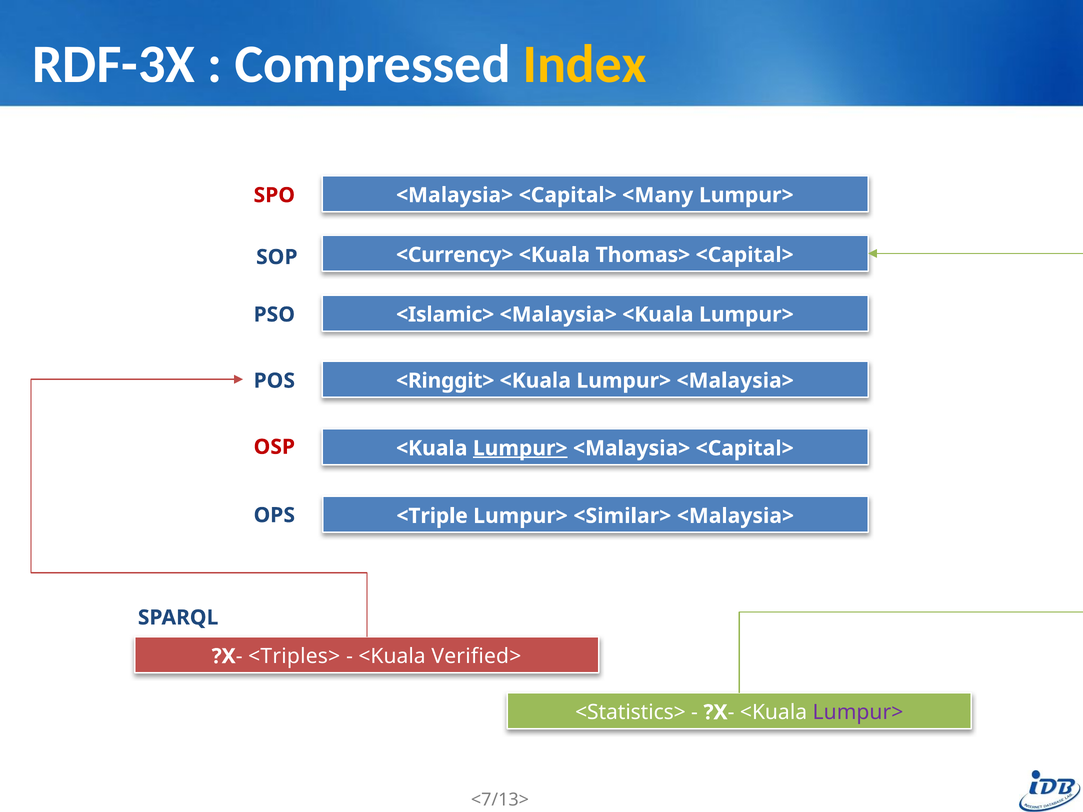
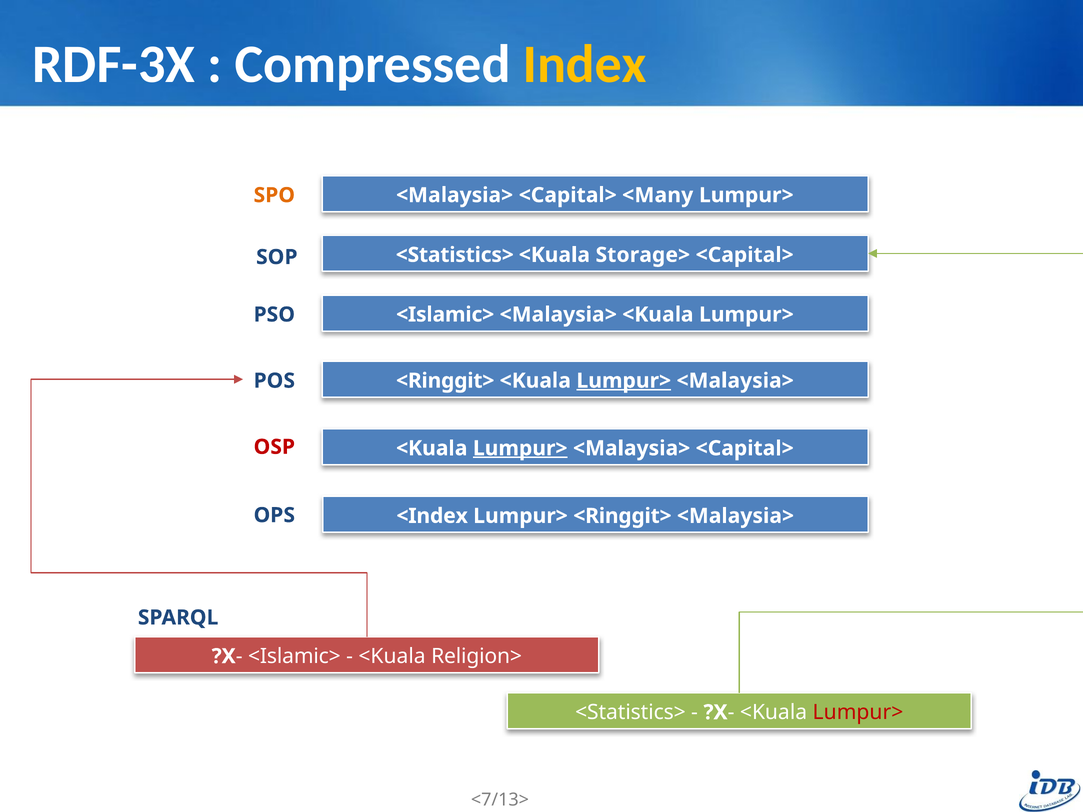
SPO colour: red -> orange (274, 195)
<Currency>: <Currency> -> <Statistics> (455, 255)
Thomas>: Thomas> -> Storage> (643, 255)
Lumpur> underline: none -> present (624, 381)
<Triple: <Triple -> <Index (432, 516)
<Similar>: <Similar> -> <Ringgit> (622, 516)
?X- <Triples>: <Triples> -> <Islamic> (294, 656)
Verified>: Verified> -> Religion> (477, 656)
Lumpur> colour: purple -> red (858, 713)
